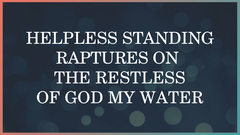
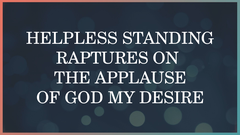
RESTLESS: RESTLESS -> APPLAUSE (141, 78)
WATER: WATER -> DESIRE (172, 98)
